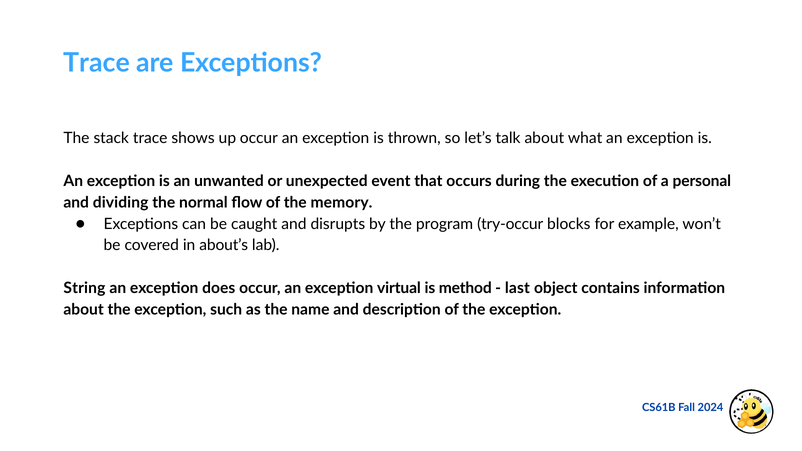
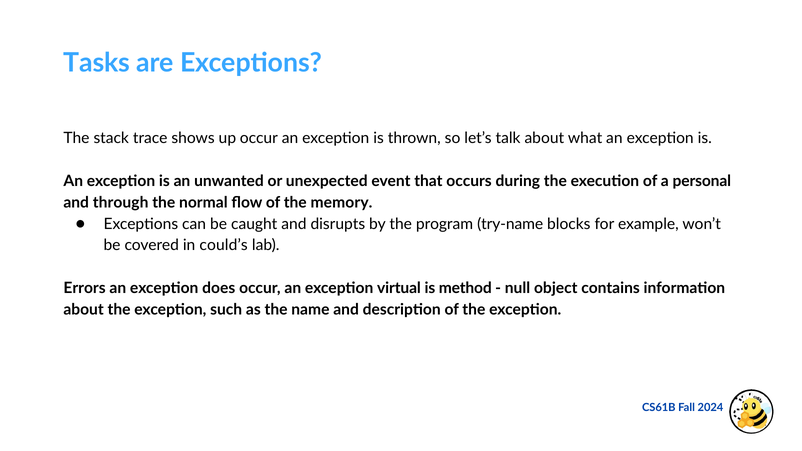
Trace: Trace -> Tasks (97, 63)
dividing: dividing -> through (121, 202)
try-occur: try-occur -> try-name (510, 224)
about’s: about’s -> could’s (224, 245)
String: String -> Errors (85, 288)
last: last -> null (517, 288)
